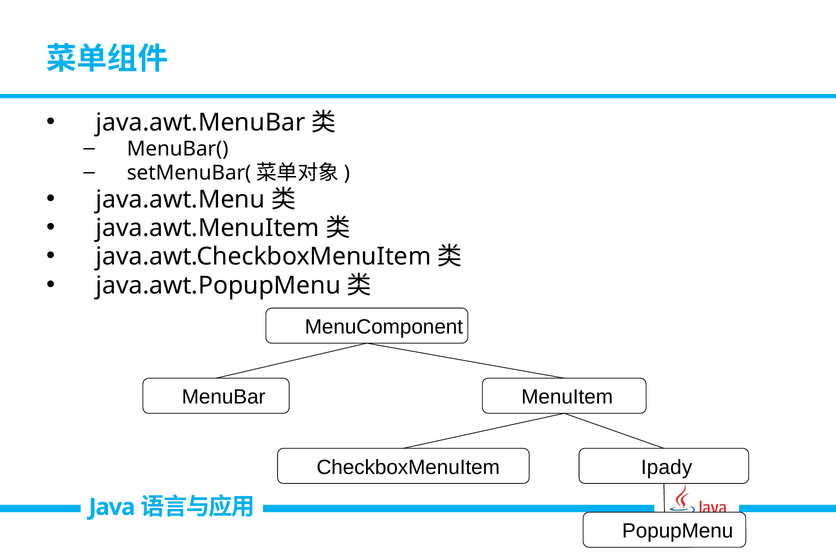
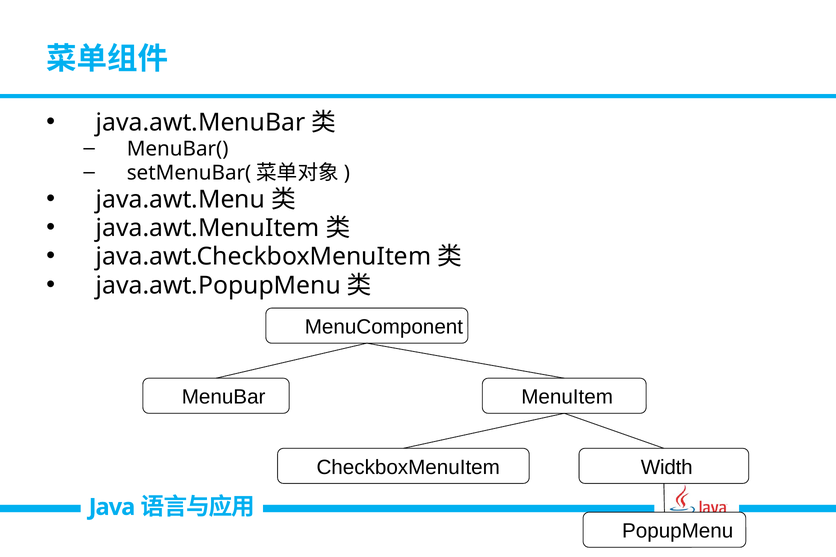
Ipady: Ipady -> Width (667, 468)
